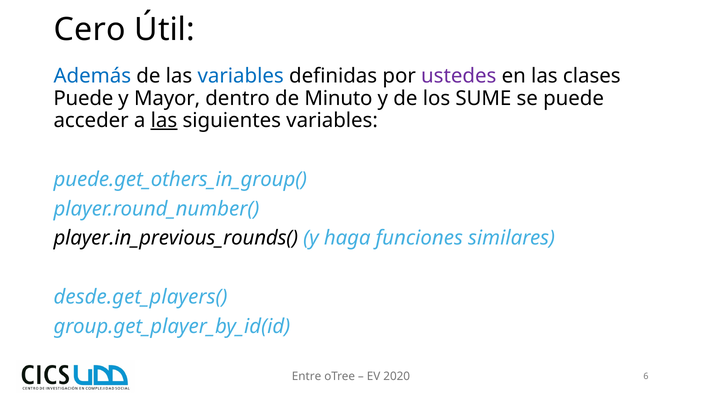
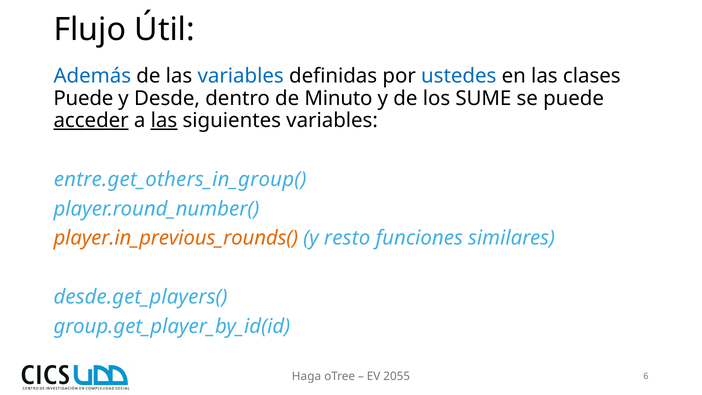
Cero: Cero -> Flujo (90, 30)
ustedes colour: purple -> blue (459, 76)
Mayor: Mayor -> Desde (167, 98)
acceder underline: none -> present (91, 120)
puede.get_others_in_group(: puede.get_others_in_group( -> entre.get_others_in_group( (180, 179)
player.in_previous_rounds( colour: black -> orange (176, 238)
haga: haga -> resto (347, 238)
Entre: Entre -> Haga (306, 376)
2020: 2020 -> 2055 (397, 376)
